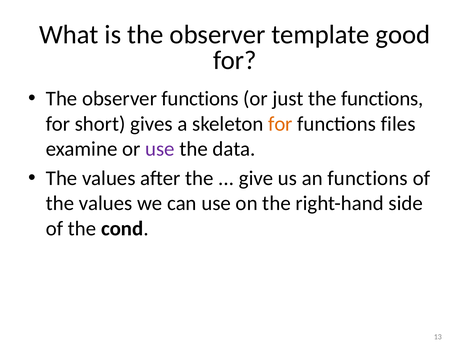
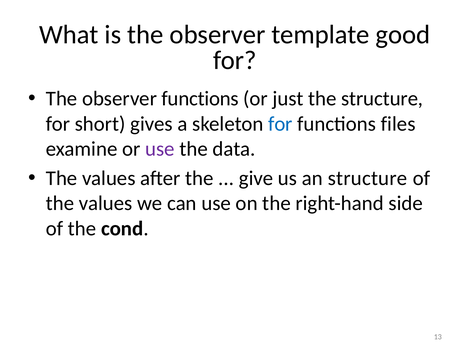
the functions: functions -> structure (382, 99)
for colour: orange -> blue (280, 124)
an functions: functions -> structure (368, 178)
